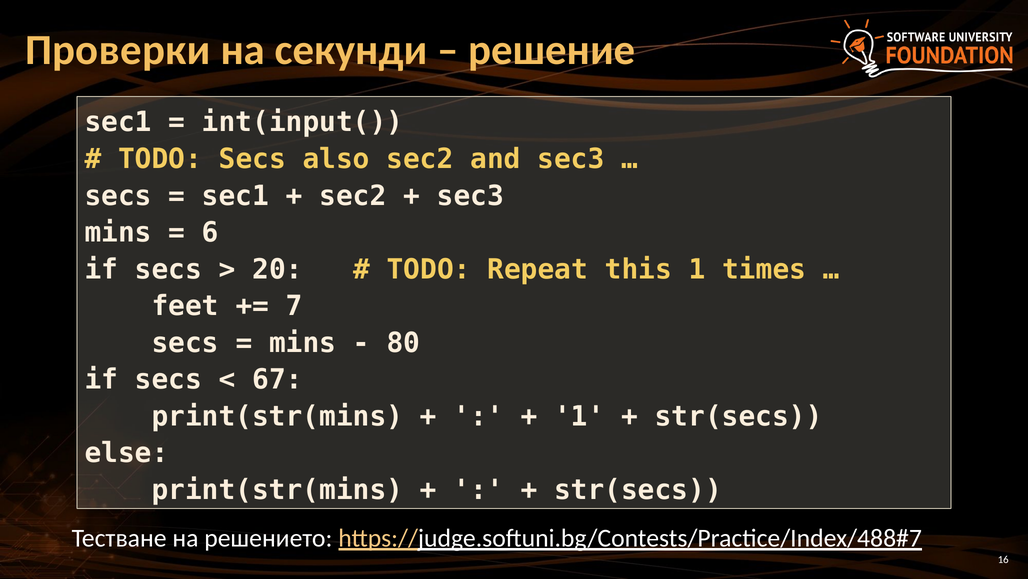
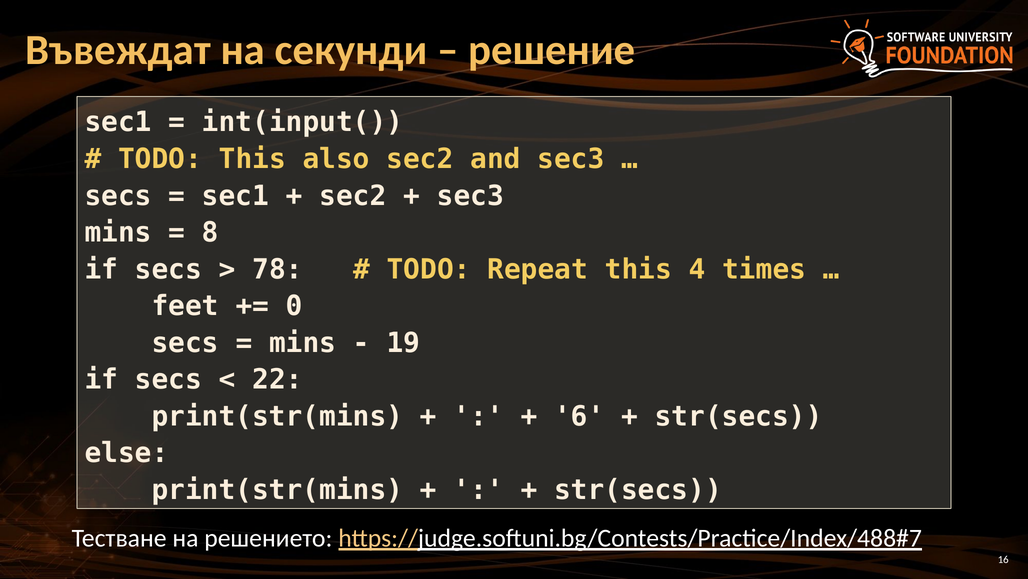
Проверки: Проверки -> Въвеждат (118, 50)
TODO Secs: Secs -> This (252, 159)
6: 6 -> 8 (210, 232)
20: 20 -> 78 (277, 269)
this 1: 1 -> 4 (697, 269)
7: 7 -> 0 (294, 306)
80: 80 -> 19 (403, 343)
67: 67 -> 22 (277, 379)
1: 1 -> 6 (579, 416)
